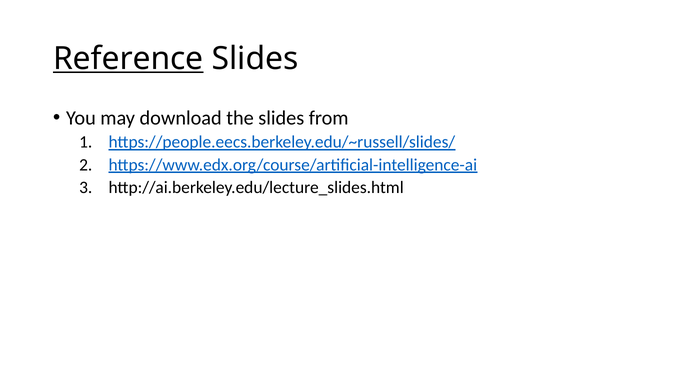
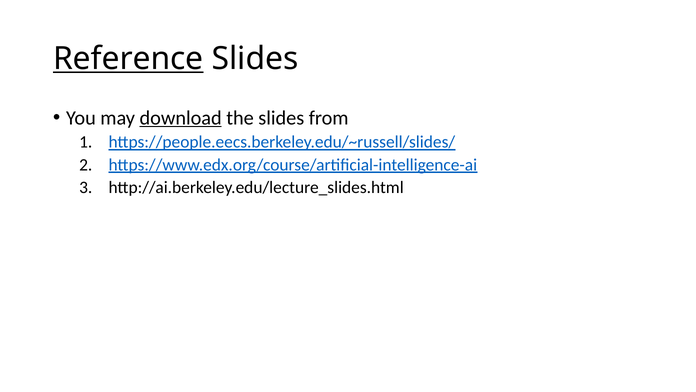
download underline: none -> present (181, 118)
